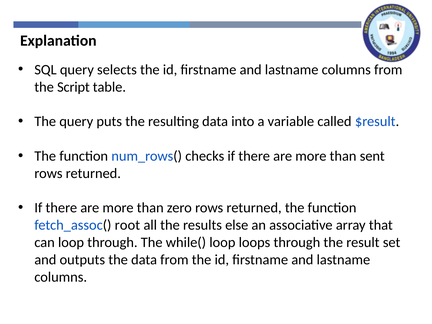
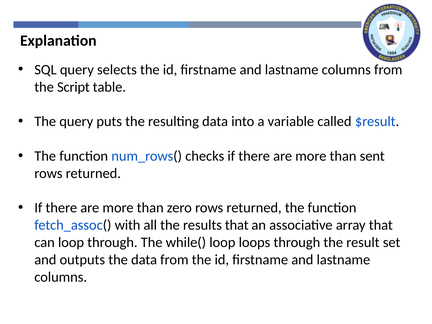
root: root -> with (128, 225)
results else: else -> that (237, 225)
